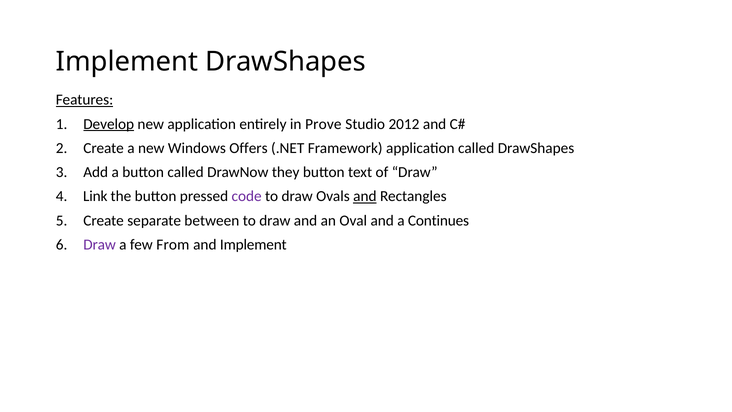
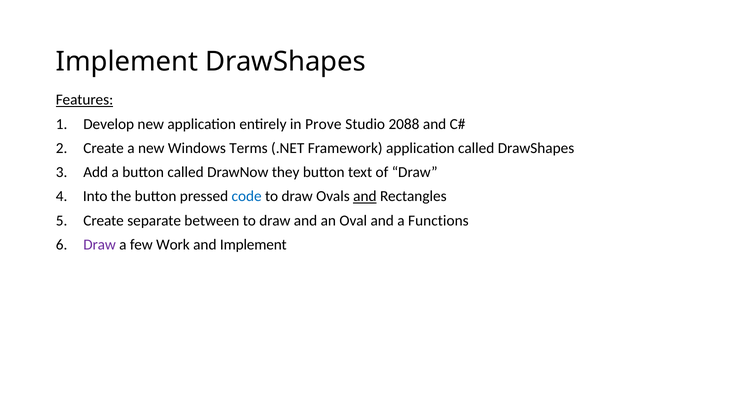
Develop underline: present -> none (109, 124)
2012: 2012 -> 2088 (404, 124)
Offers: Offers -> Terms (248, 148)
Link: Link -> Into (95, 196)
code colour: purple -> blue (247, 196)
Continues: Continues -> Functions (438, 220)
From: From -> Work (173, 244)
